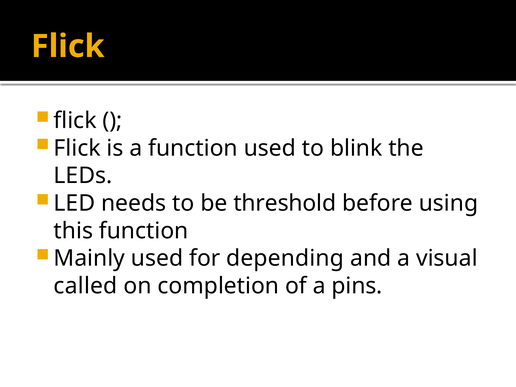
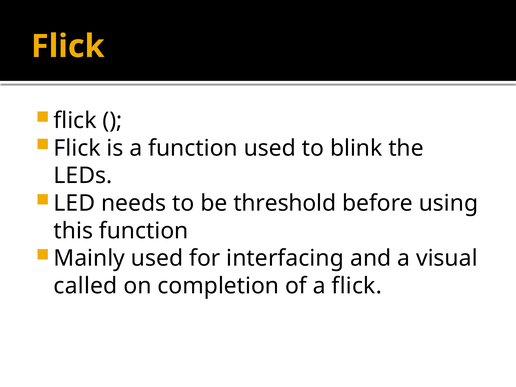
depending: depending -> interfacing (285, 258)
a pins: pins -> flick (357, 286)
